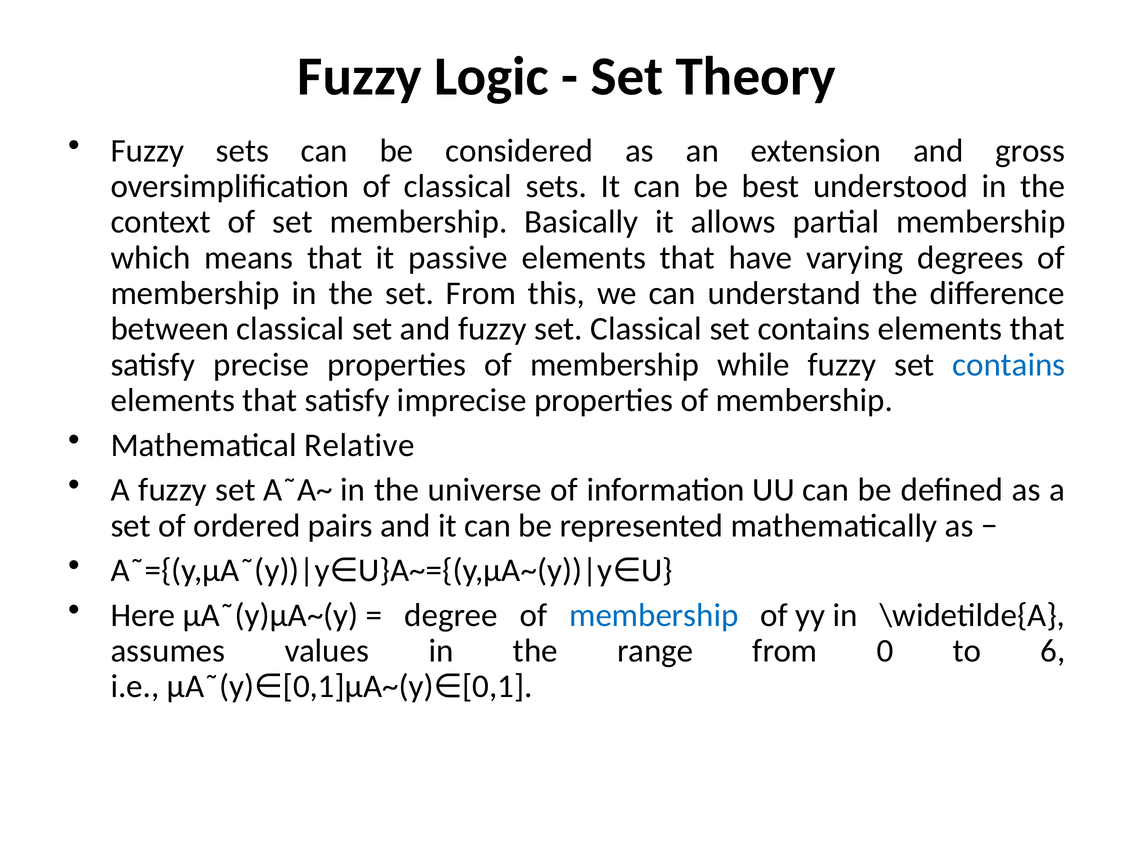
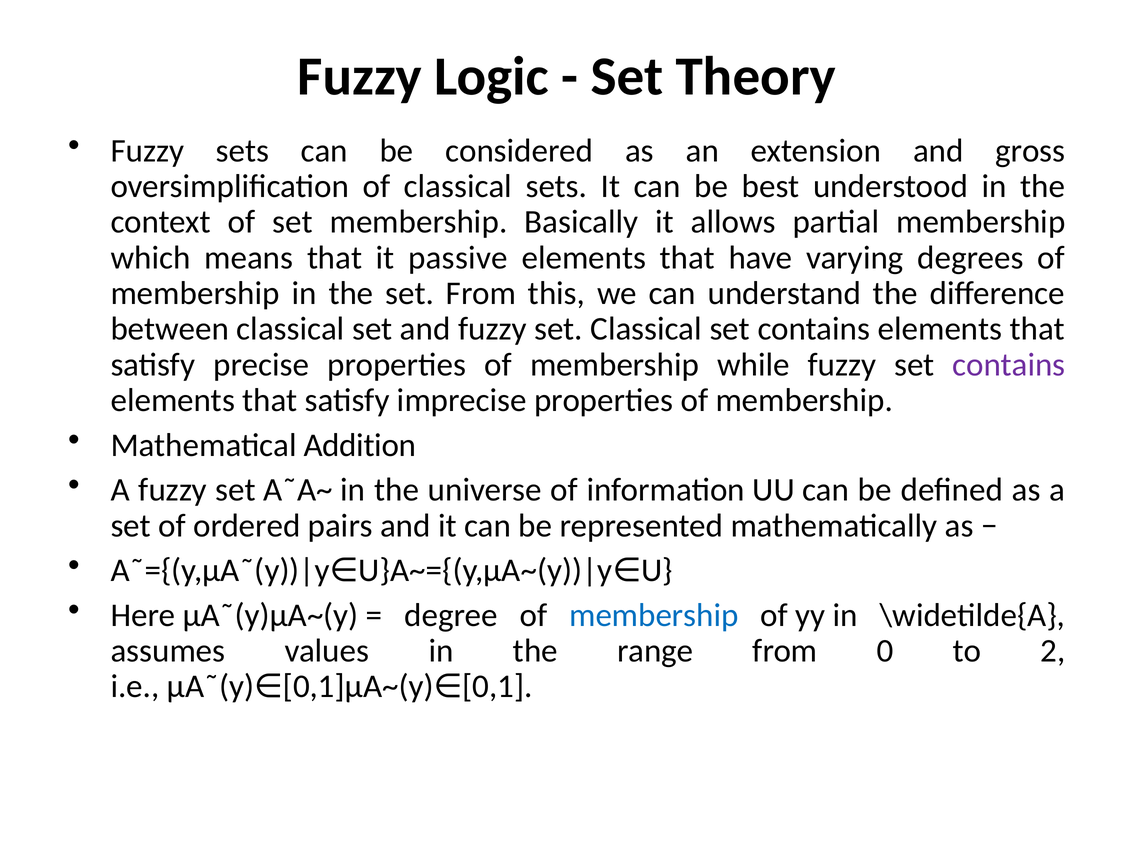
contains colour: blue -> purple (1009, 365)
Relative: Relative -> Addition (360, 445)
6: 6 -> 2 (1053, 651)
